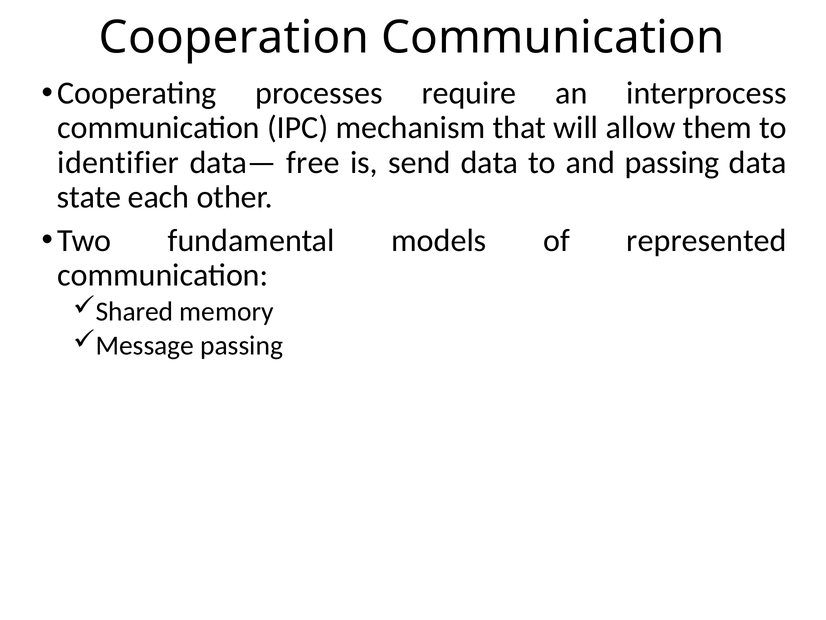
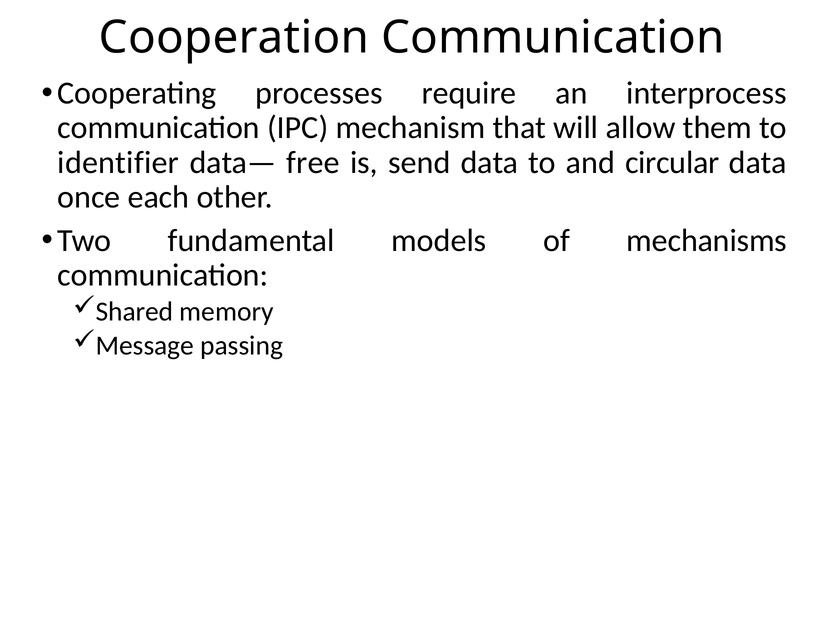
and passing: passing -> circular (672, 162)
state: state -> once (89, 197)
represented: represented -> mechanisms (707, 240)
